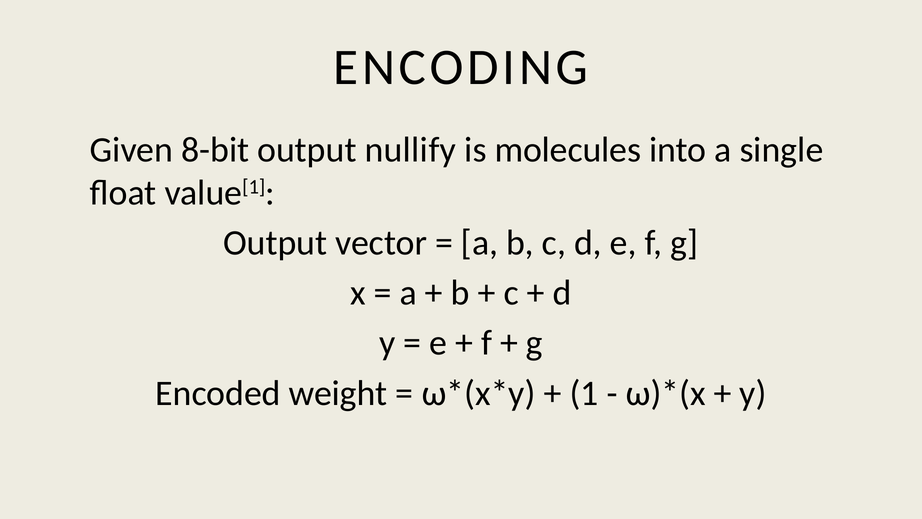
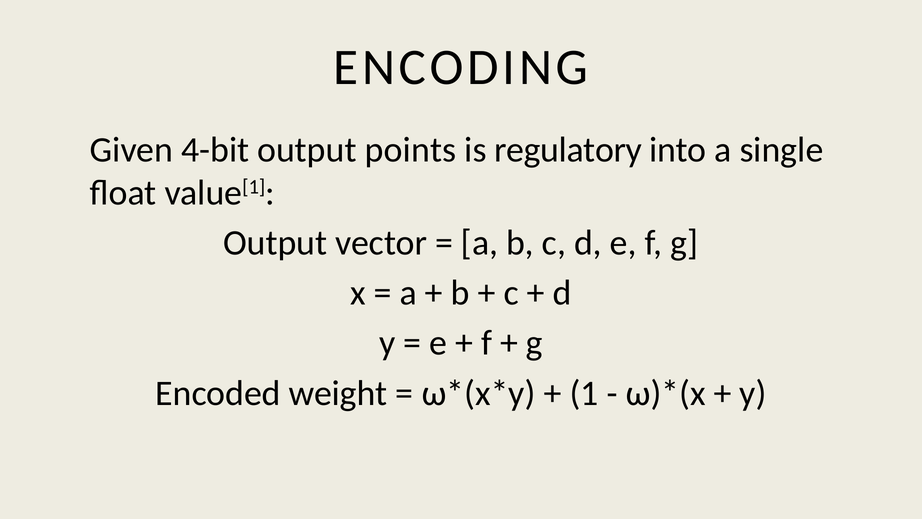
8-bit: 8-bit -> 4-bit (215, 150)
nullify: nullify -> points (410, 150)
molecules: molecules -> regulatory (568, 150)
